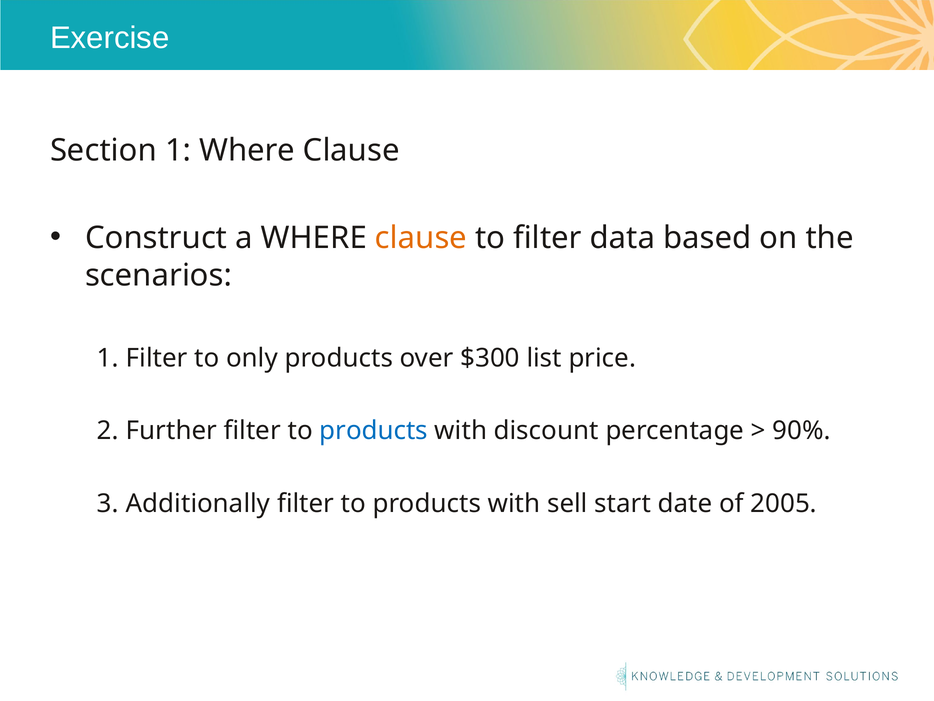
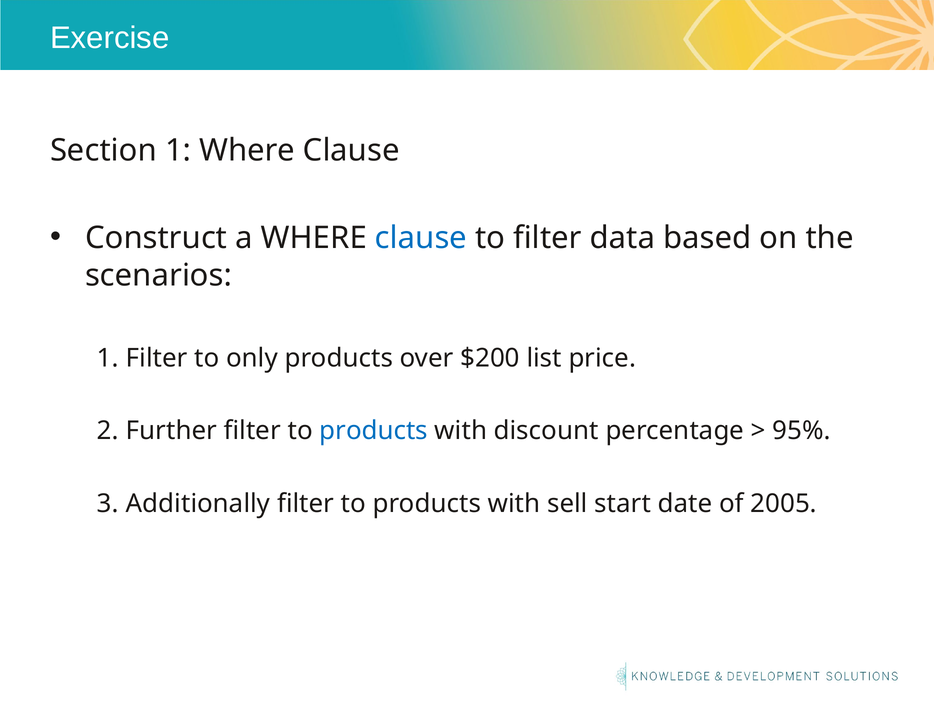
clause colour: orange -> blue (421, 238)
$300: $300 -> $200 (490, 358)
90%: 90% -> 95% (802, 430)
